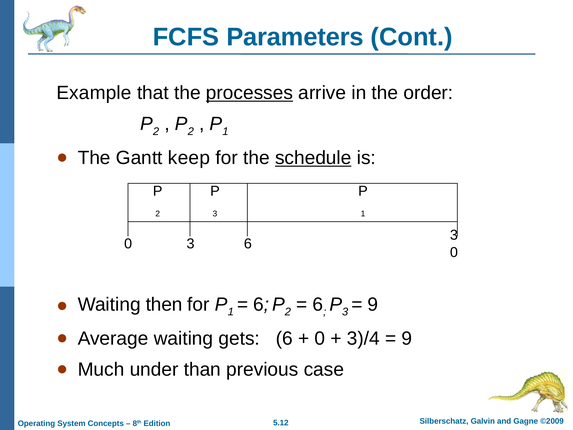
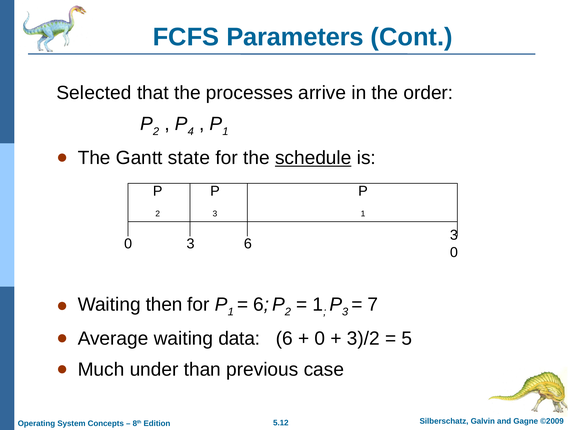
Example: Example -> Selected (94, 93)
processes underline: present -> none (250, 93)
2: 2 -> 4 (191, 131)
keep: keep -> state (189, 158)
6: 6 -> 1 (318, 304)
9: 9 -> 7 (373, 304)
gets: gets -> data (239, 338)
3)/4: 3)/4 -> 3)/2 (363, 338)
9: 9 -> 5 (407, 338)
